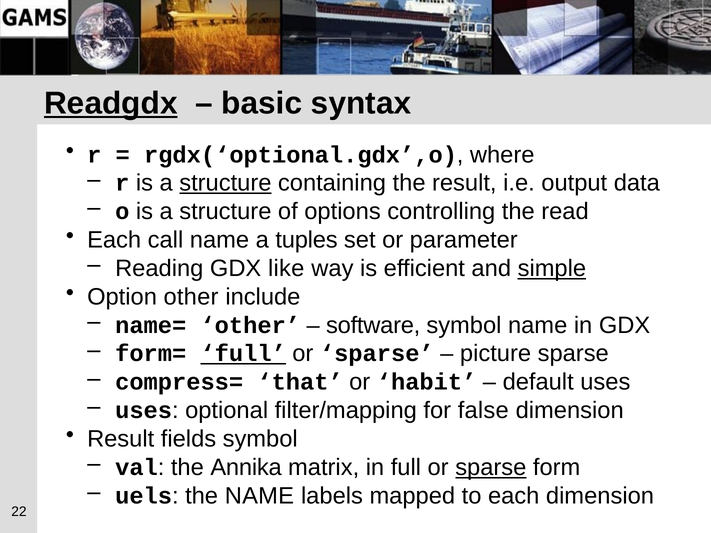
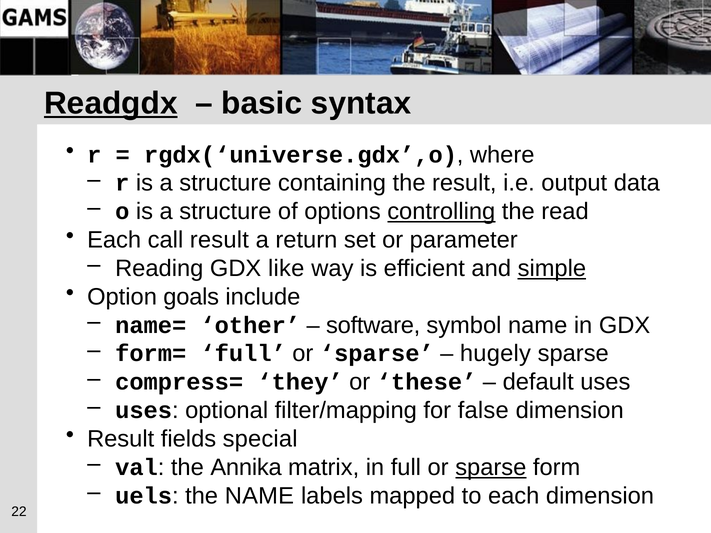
rgdx(‘optional.gdx’,o: rgdx(‘optional.gdx’,o -> rgdx(‘universe.gdx’,o (301, 155)
structure underline: present -> none (225, 183)
controlling underline: none -> present (441, 212)
call name: name -> result (219, 240)
tuples: tuples -> return (306, 240)
Option other: other -> goals (191, 297)
full underline: present -> none (243, 354)
picture: picture -> hugely (495, 354)
that: that -> they (300, 382)
habit: habit -> these (427, 382)
fields symbol: symbol -> special (260, 439)
